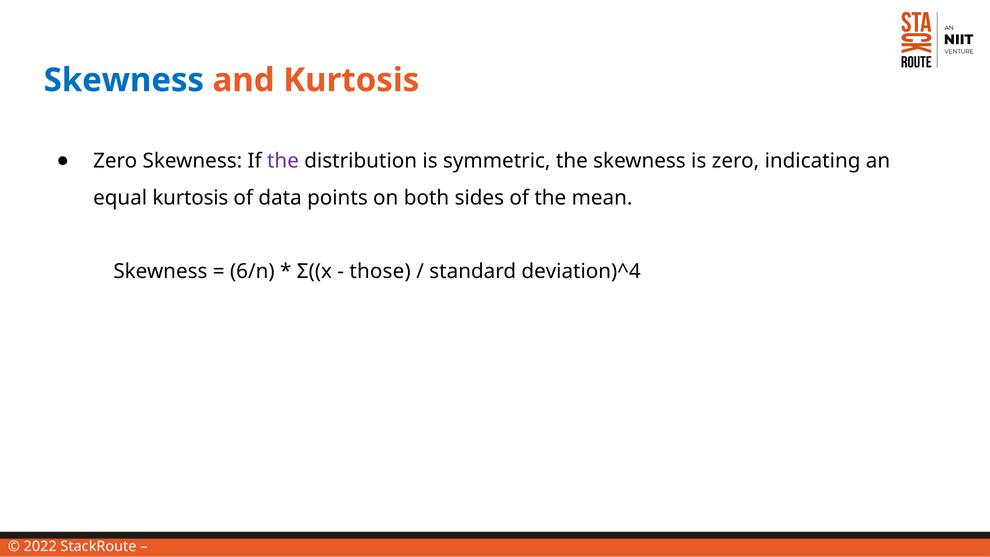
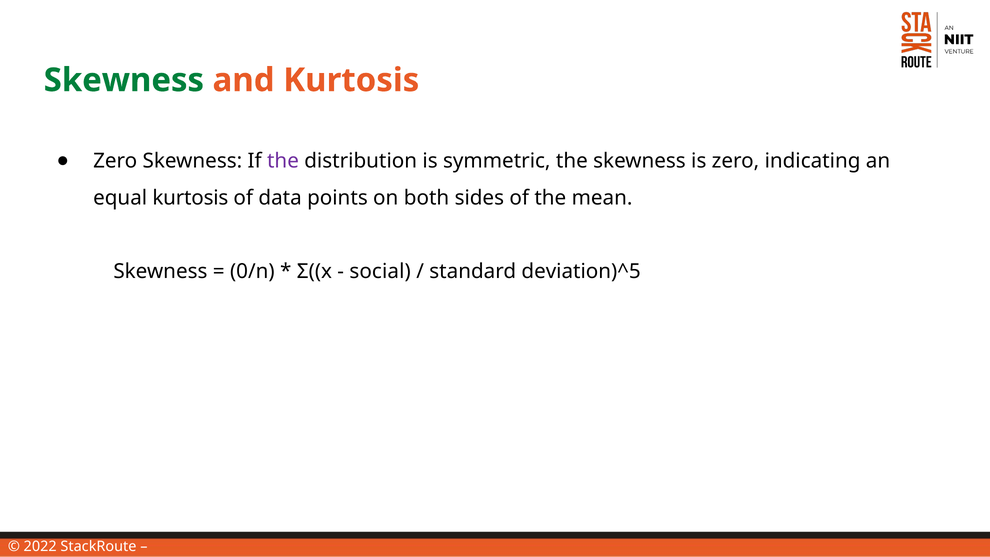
Skewness colour: blue -> green (124, 80)
6/n: 6/n -> 0/n (252, 272)
those: those -> social (380, 272)
deviation)^4: deviation)^4 -> deviation)^5 (581, 272)
